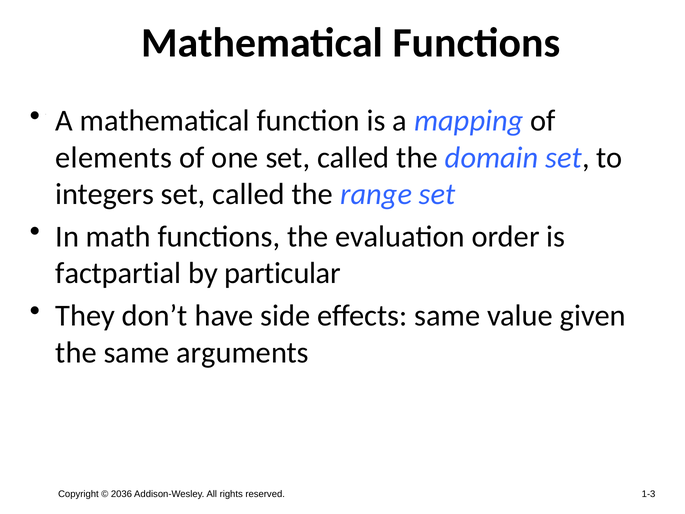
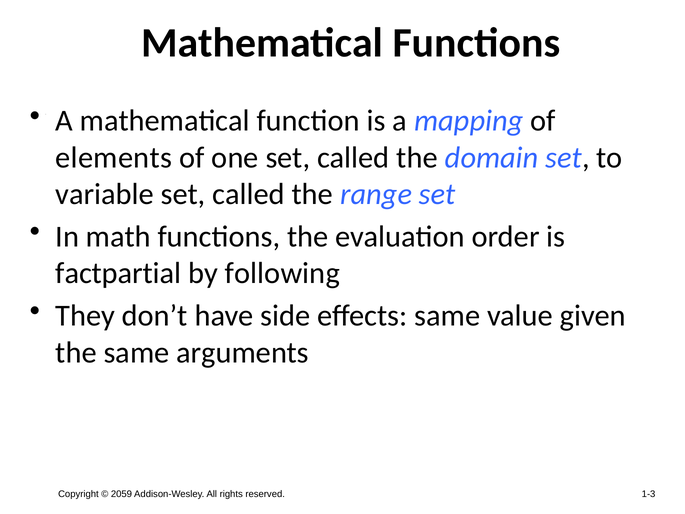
integers: integers -> variable (105, 194)
particular: particular -> following (282, 273)
2036: 2036 -> 2059 (121, 494)
